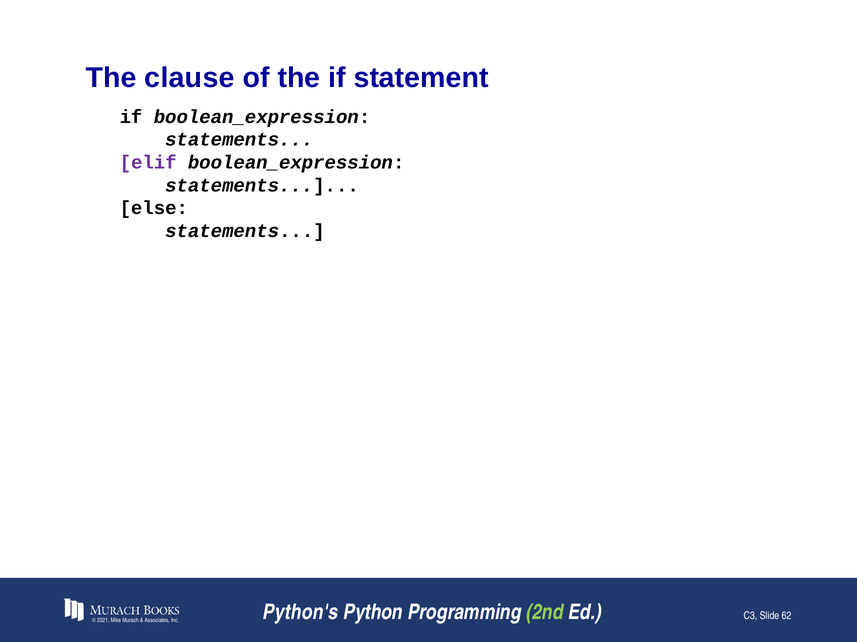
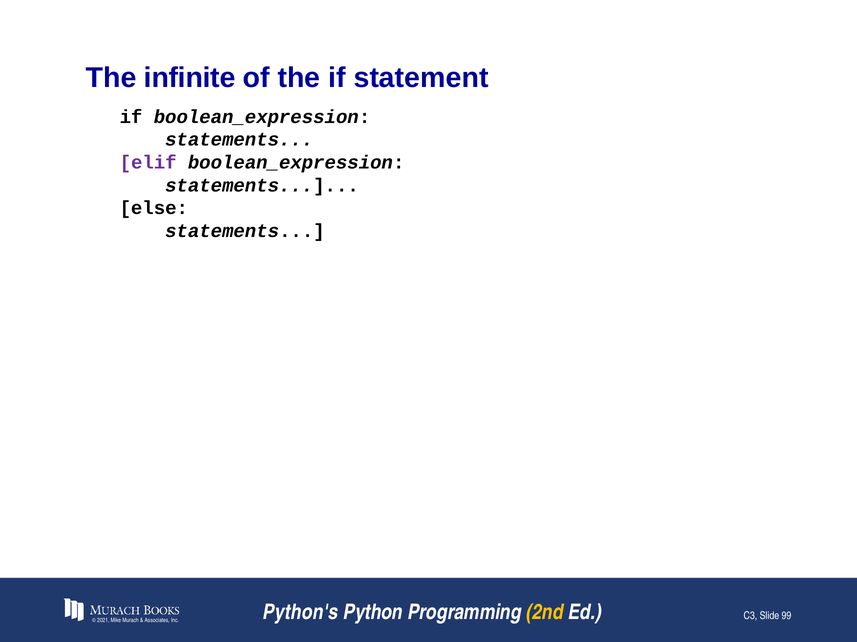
clause: clause -> infinite (190, 78)
2nd colour: light green -> yellow (545, 613)
62: 62 -> 99 (786, 617)
